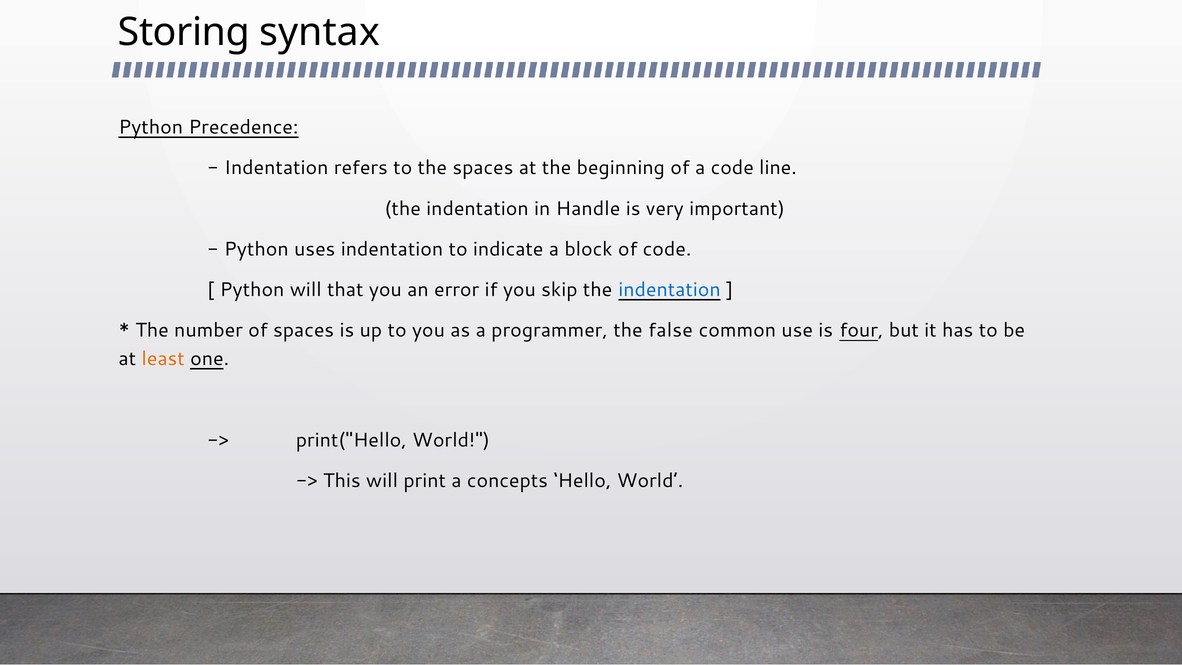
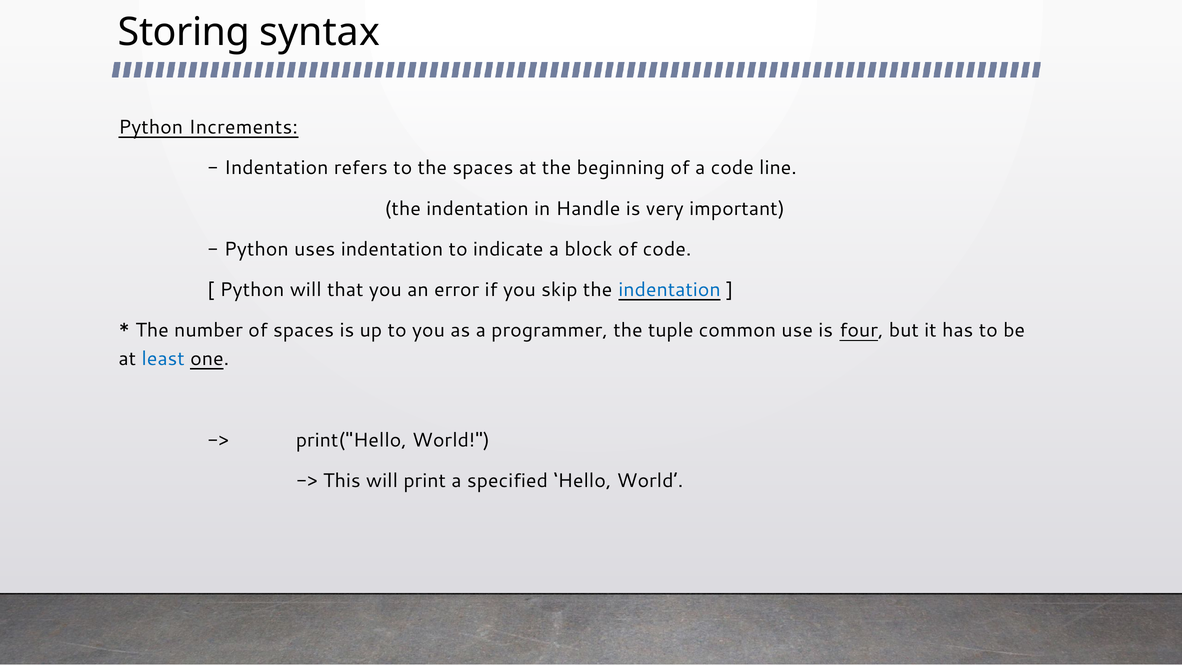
Precedence: Precedence -> Increments (243, 127)
false: false -> tuple (671, 330)
least colour: orange -> blue (163, 359)
concepts: concepts -> specified (507, 481)
